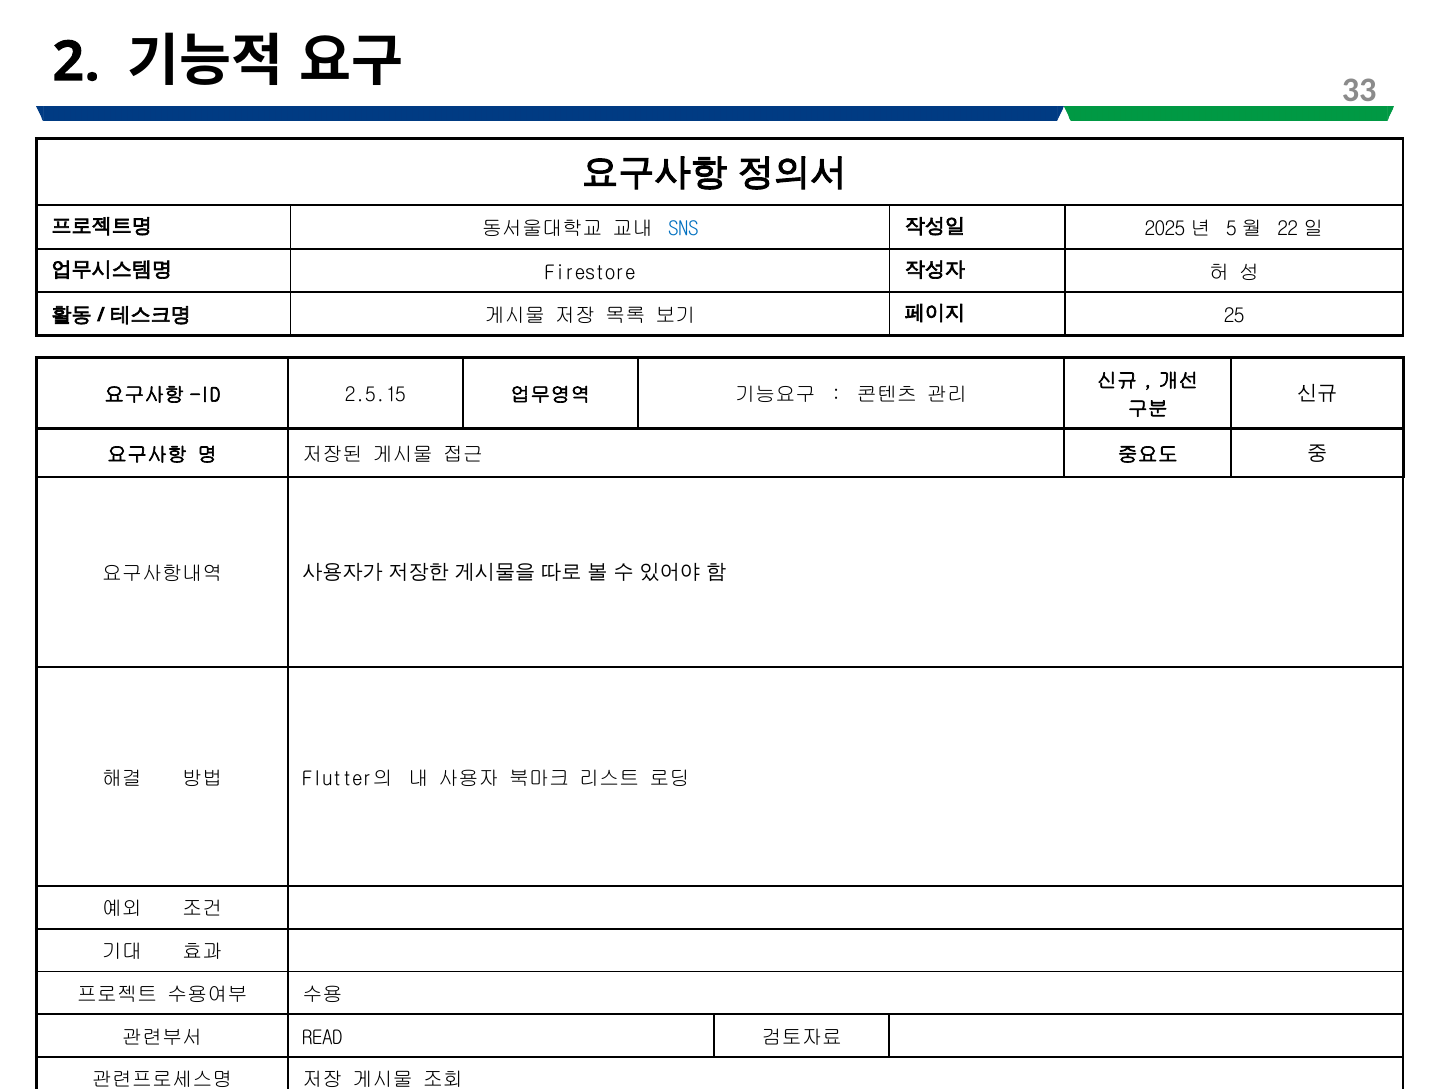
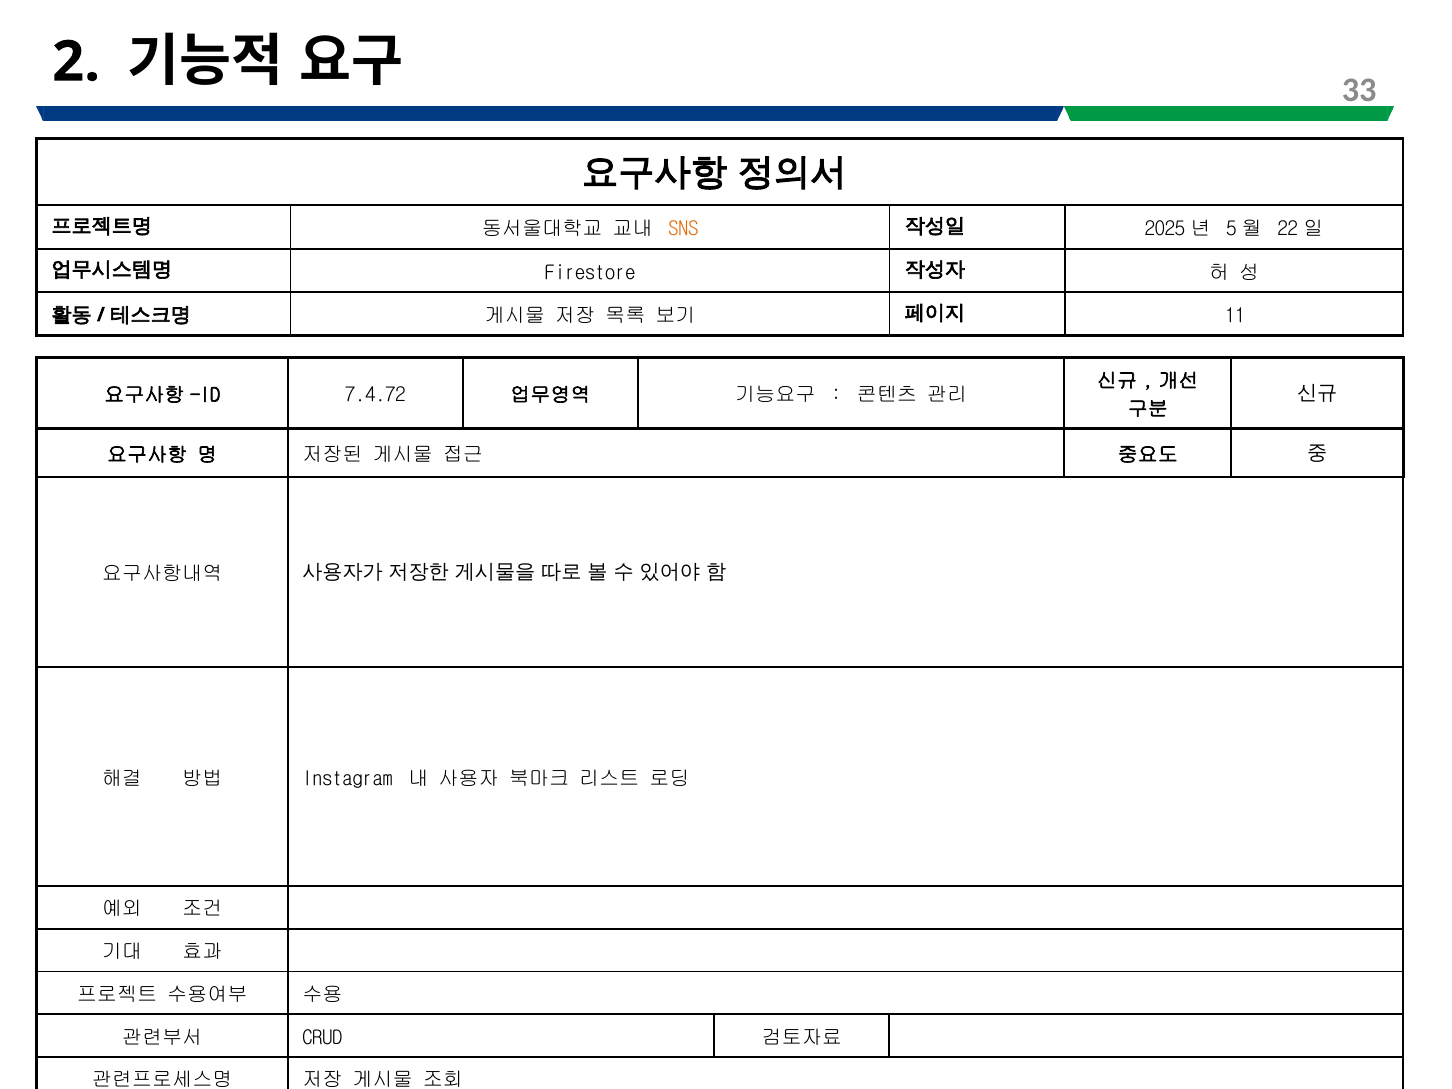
SNS colour: blue -> orange (683, 229)
25: 25 -> 11 (1234, 316)
2.5.15: 2.5.15 -> 7.4.72 (375, 395)
Flutter의: Flutter의 -> Instagram (348, 779)
READ: READ -> CRUD (322, 1038)
